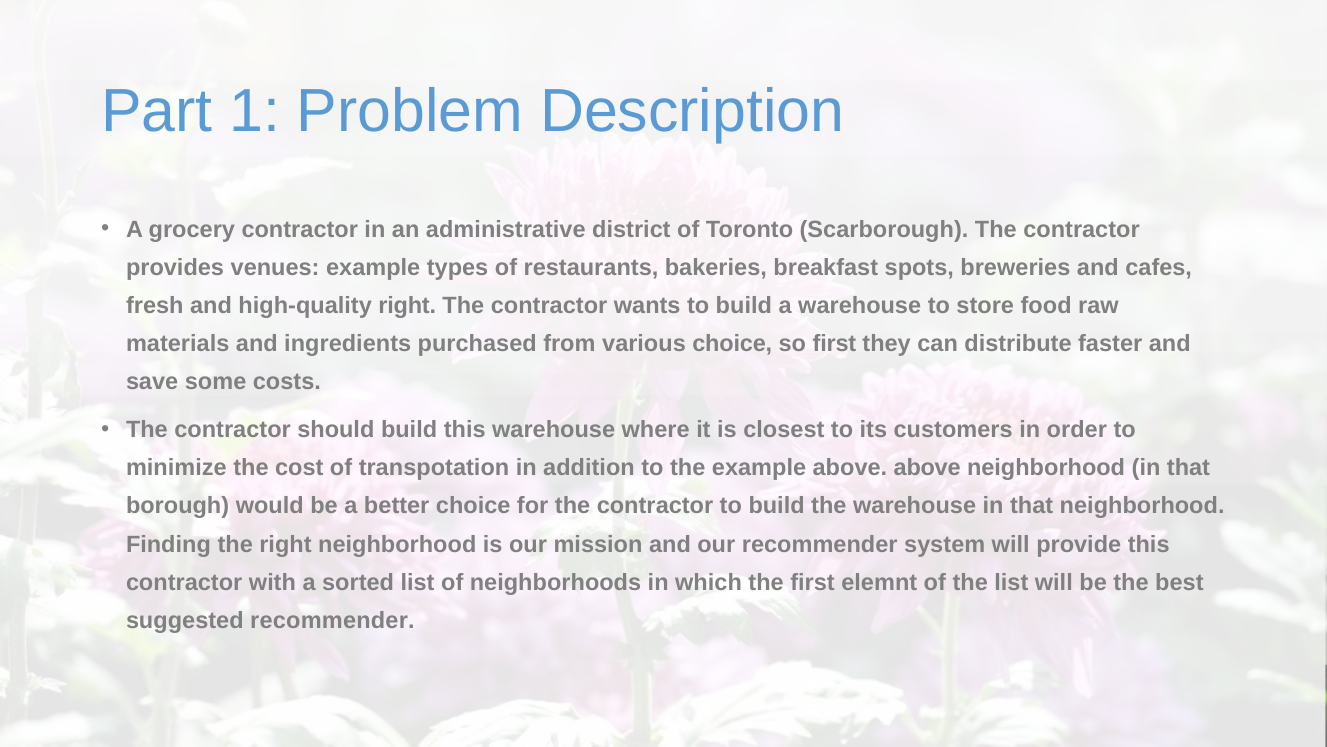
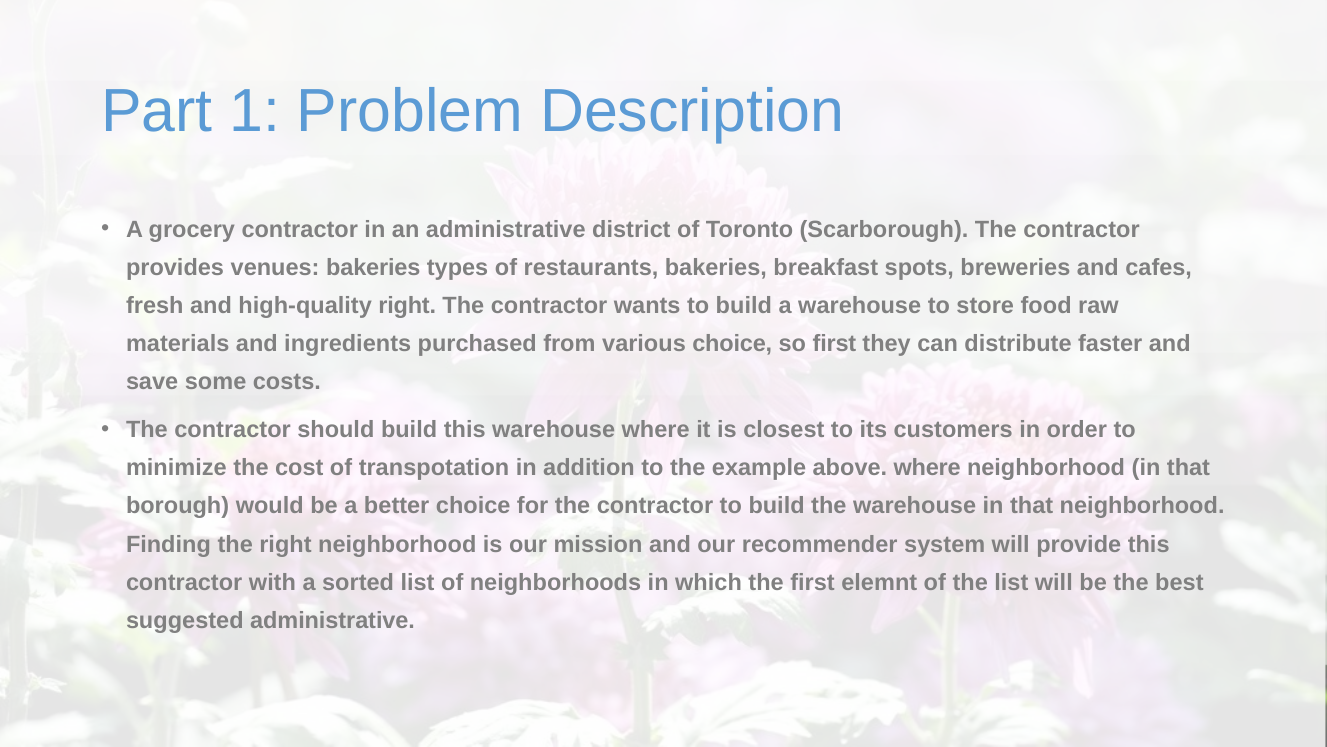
venues example: example -> bakeries (373, 267)
above above: above -> where (927, 468)
suggested recommender: recommender -> administrative (333, 620)
